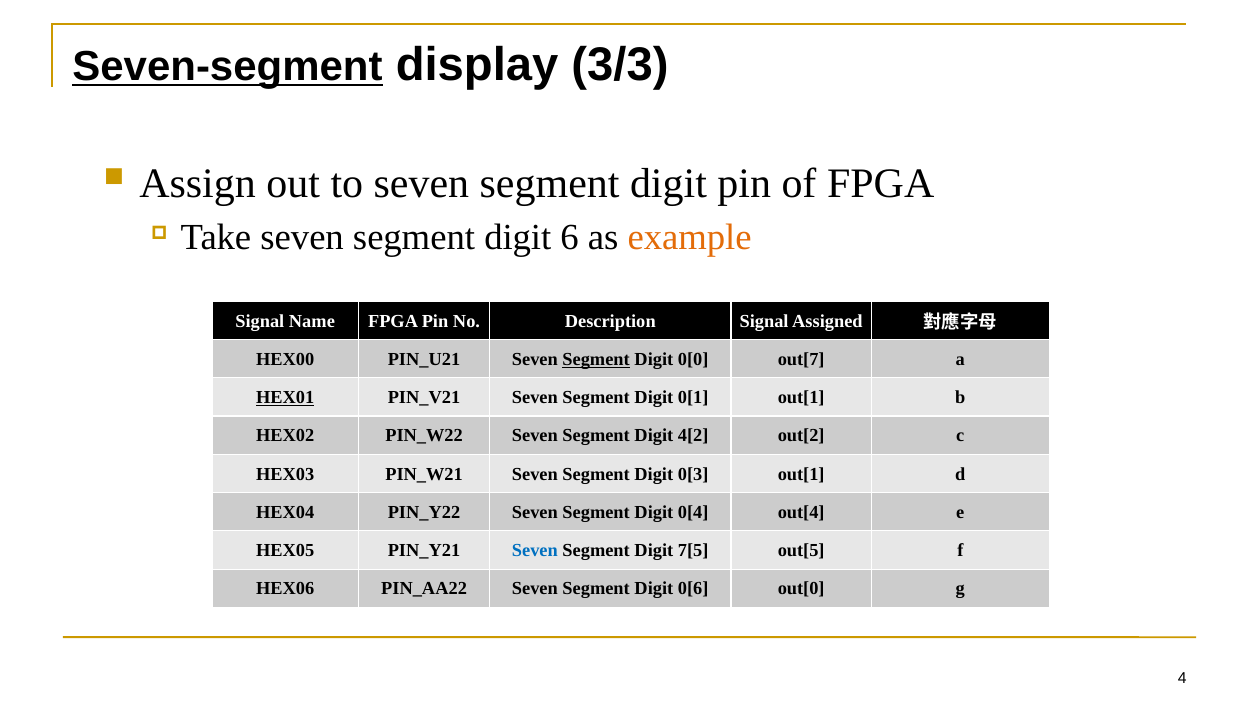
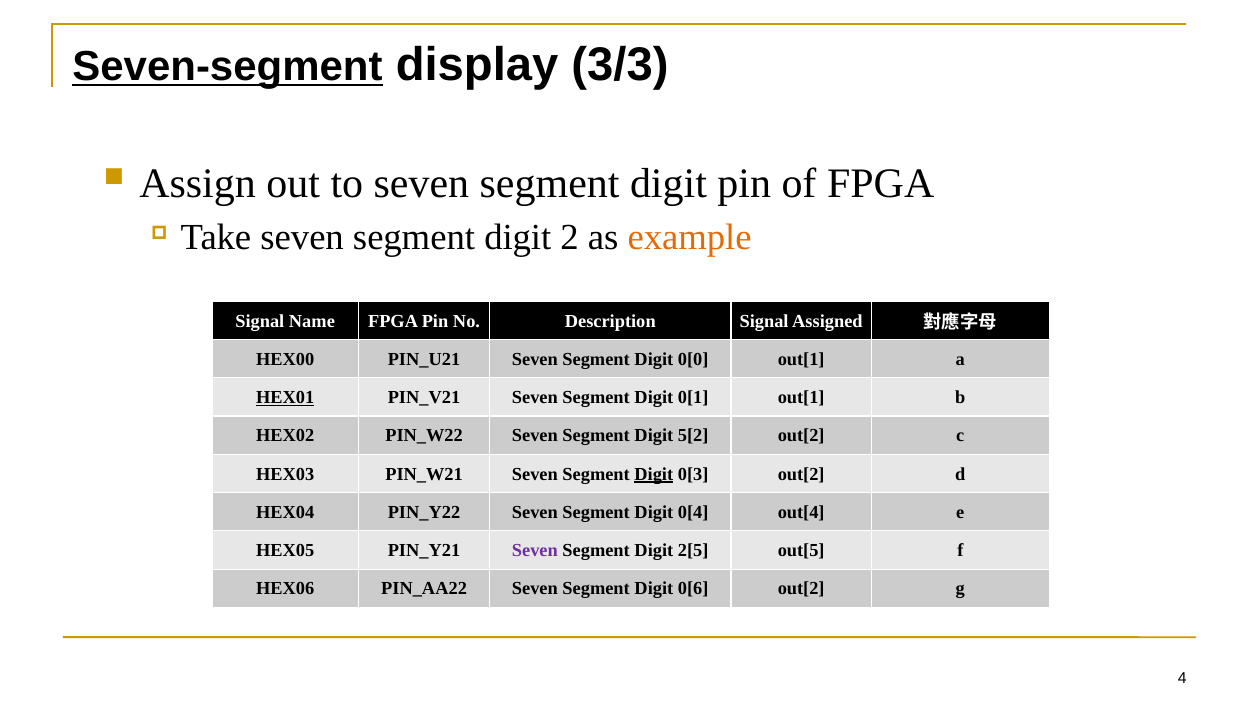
6: 6 -> 2 (570, 237)
Segment underline: present -> none (596, 359)
0[0 out[7: out[7 -> out[1 (801, 359)
4[2: 4[2 -> 5[2 (693, 436)
Digit underline: none -> present (654, 474)
0[3 out[1: out[1 -> out[2 (801, 474)
Seven colour: blue -> purple (535, 551)
7[5: 7[5 -> 2[5 (693, 551)
0[6 out[0: out[0 -> out[2 (801, 589)
